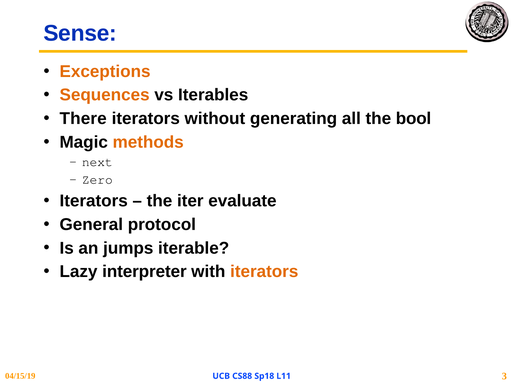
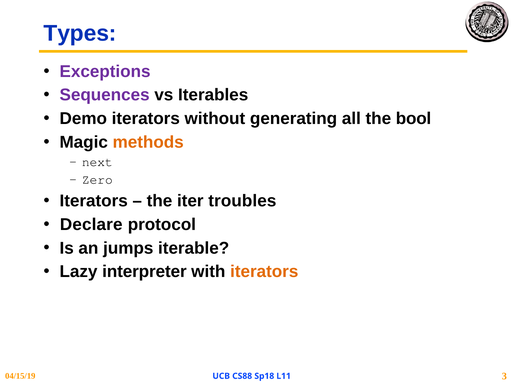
Sense: Sense -> Types (80, 33)
Exceptions colour: orange -> purple (105, 71)
Sequences colour: orange -> purple (105, 95)
There: There -> Demo (83, 119)
evaluate: evaluate -> troubles (242, 201)
General: General -> Declare (91, 225)
